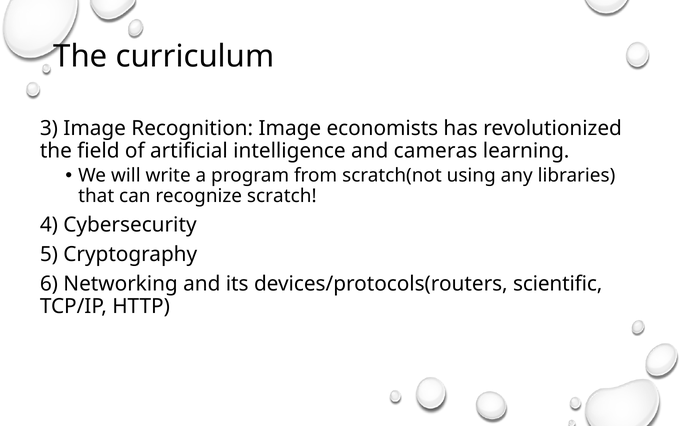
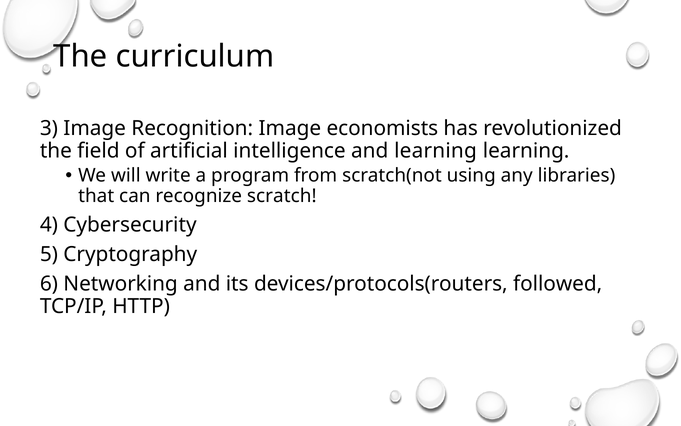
and cameras: cameras -> learning (435, 151)
scientific: scientific -> followed (558, 284)
